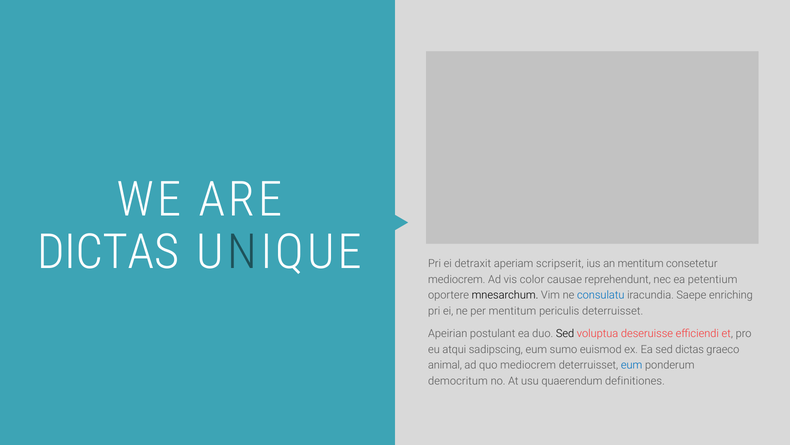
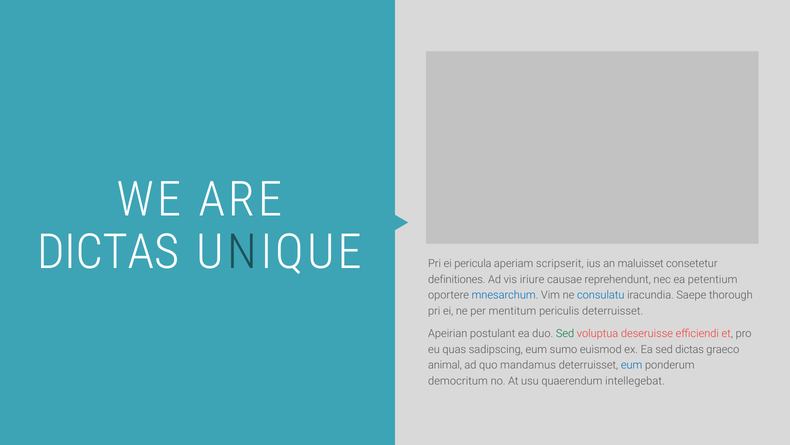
detraxit: detraxit -> pericula (473, 263)
an mentitum: mentitum -> maluisset (641, 263)
mediocrem: mediocrem -> definitiones (457, 279)
color: color -> iriure (532, 279)
mnesarchum colour: black -> blue (505, 295)
enriching: enriching -> thorough (731, 295)
Sed colour: black -> green (565, 333)
atqui: atqui -> quas (454, 349)
quo mediocrem: mediocrem -> mandamus (528, 365)
definitiones: definitiones -> intellegebat (635, 381)
